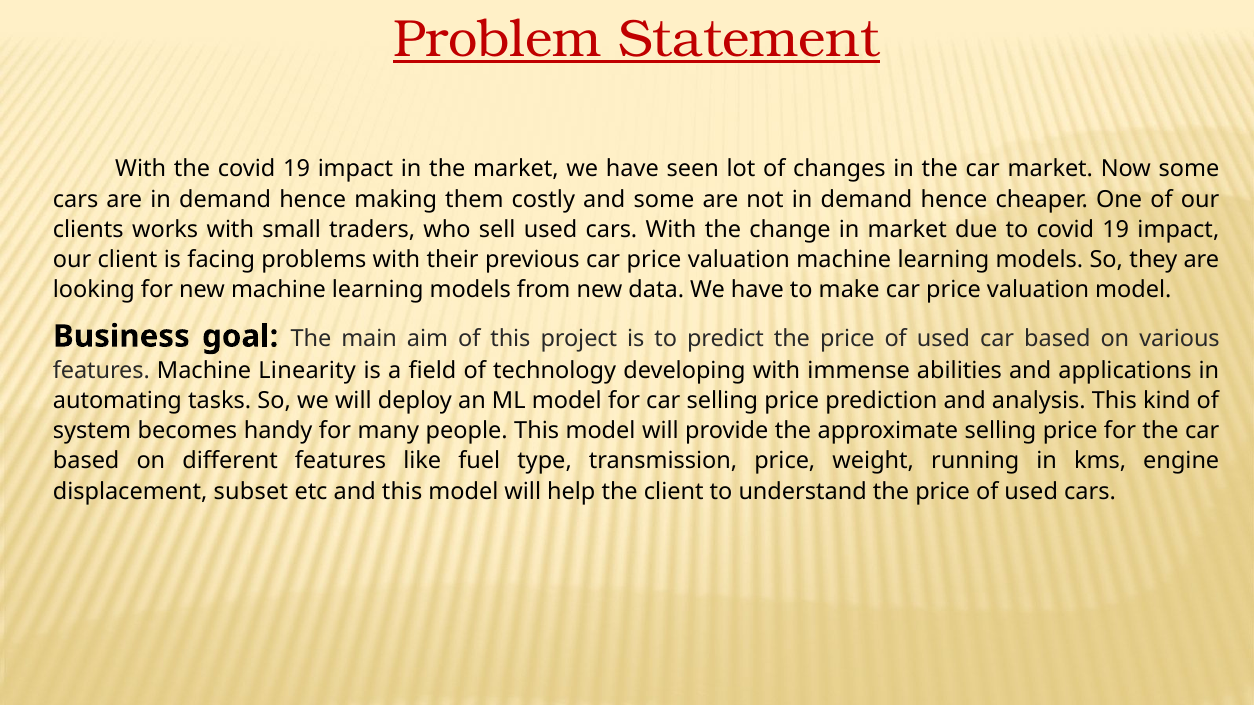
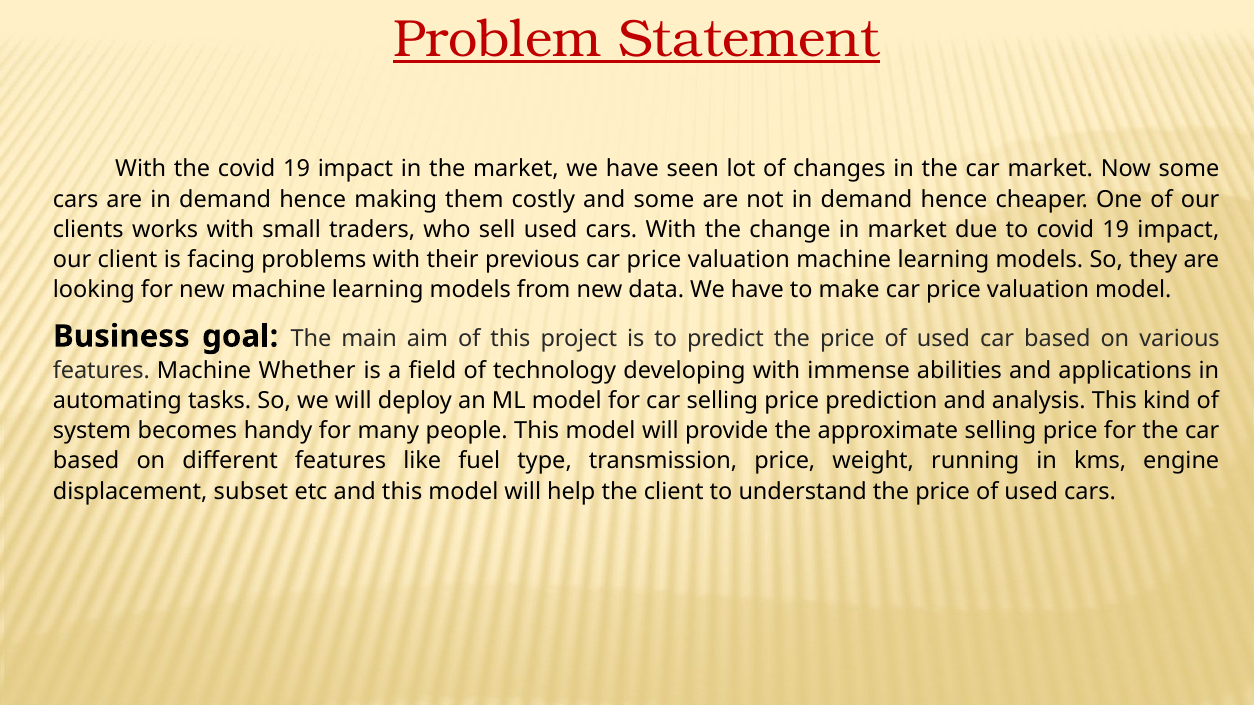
Linearity: Linearity -> Whether (307, 371)
